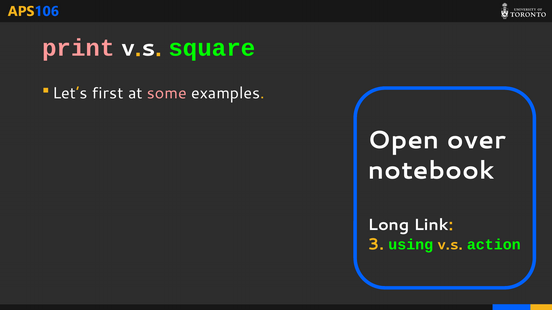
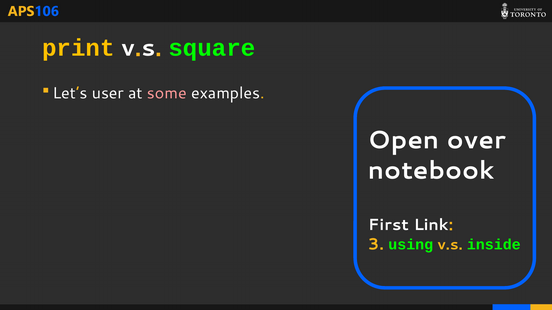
print colour: pink -> yellow (78, 48)
first: first -> user (108, 93)
Long: Long -> First (389, 225)
action: action -> inside (494, 245)
